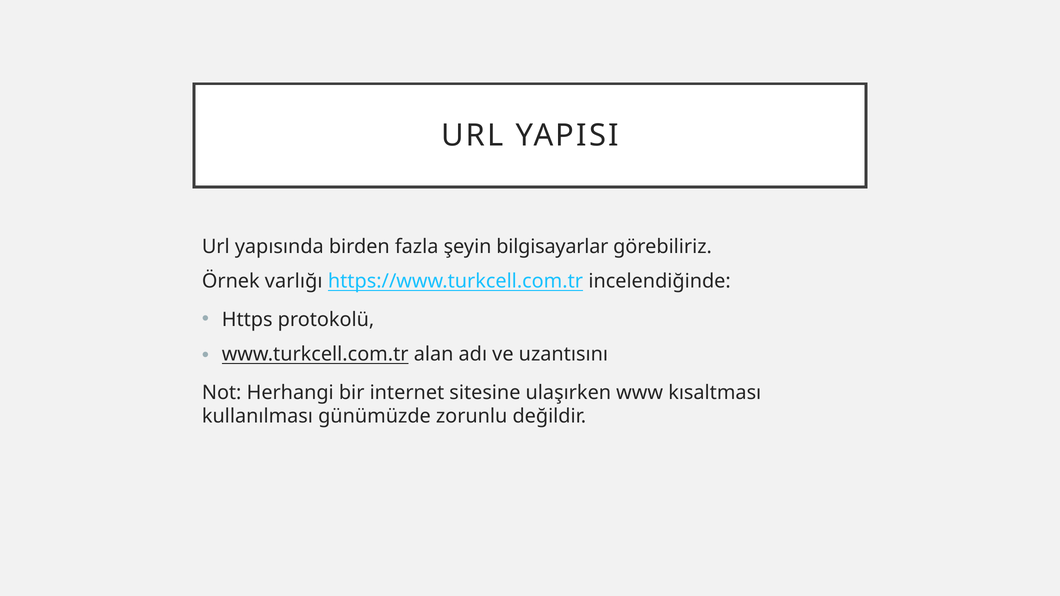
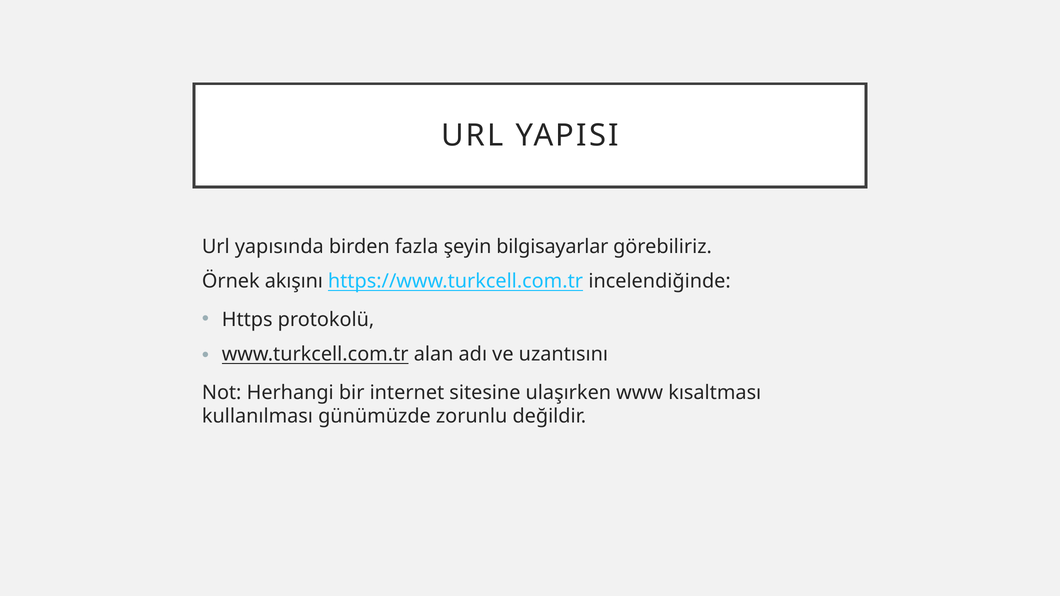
varlığı: varlığı -> akışını (294, 282)
